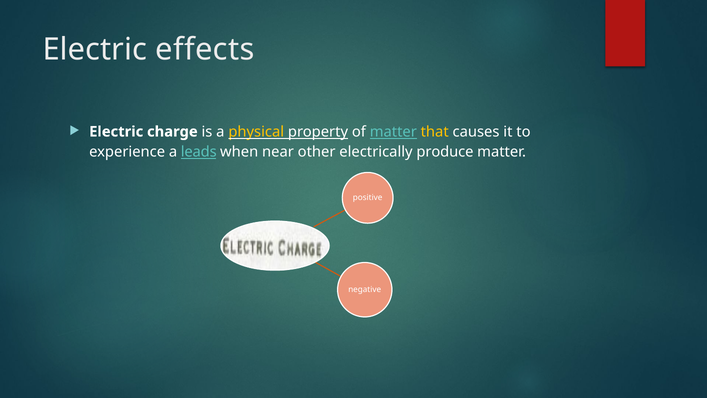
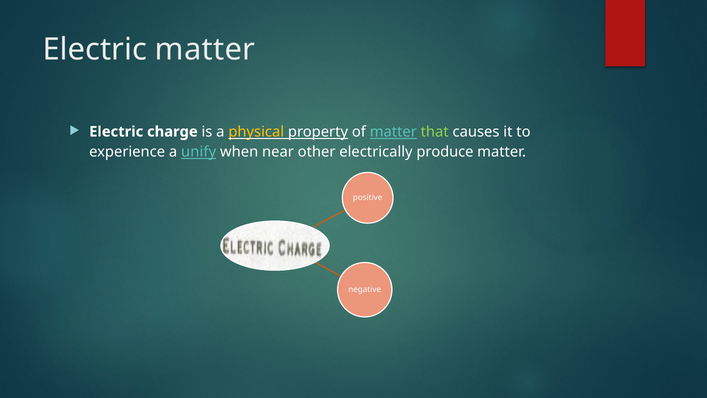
Electric effects: effects -> matter (205, 50)
that colour: yellow -> light green (435, 132)
leads: leads -> unify (199, 152)
